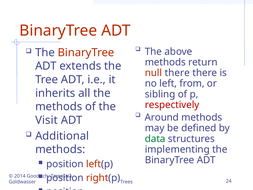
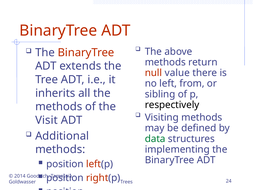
null there: there -> value (177, 73)
respectively colour: red -> black (172, 105)
Around: Around -> Visiting (162, 117)
